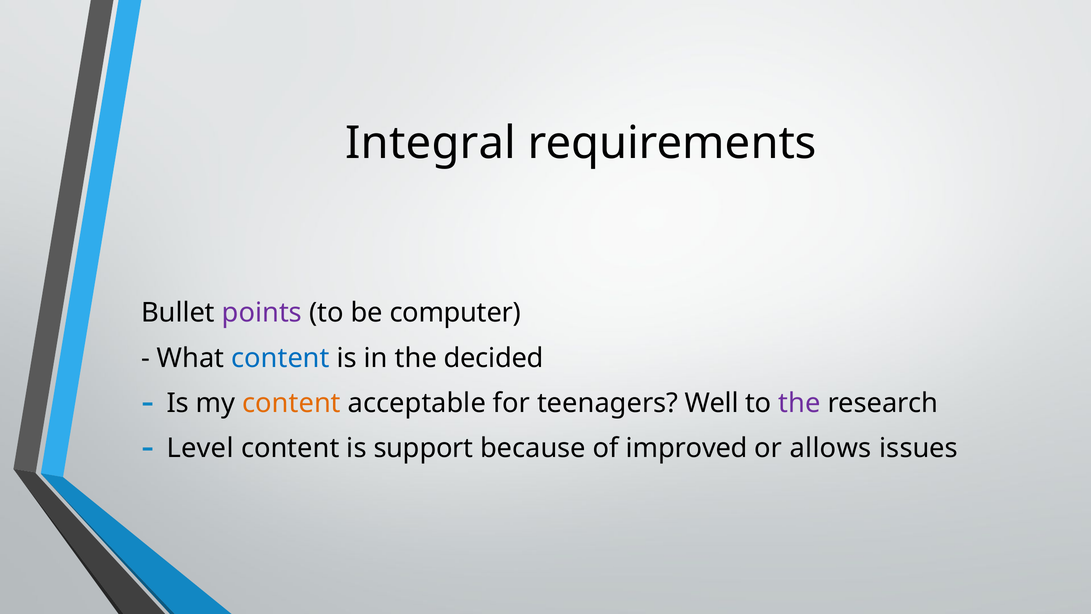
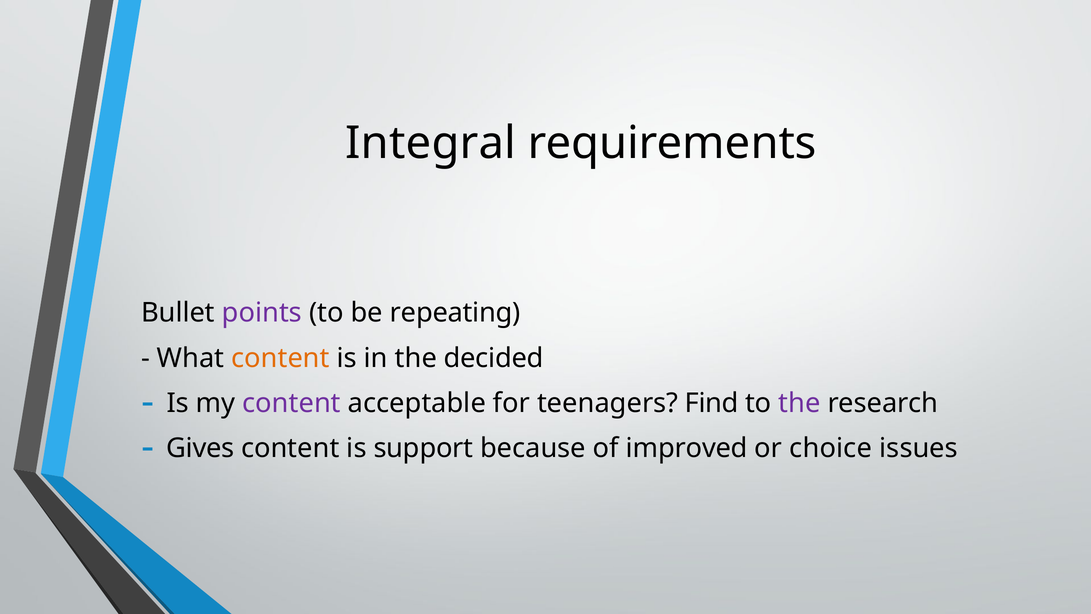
computer: computer -> repeating (455, 313)
content colour: blue -> orange (280, 358)
content colour: orange -> purple (292, 403)
Well: Well -> Find (712, 403)
Level: Level -> Gives (200, 448)
allows: allows -> choice (831, 448)
